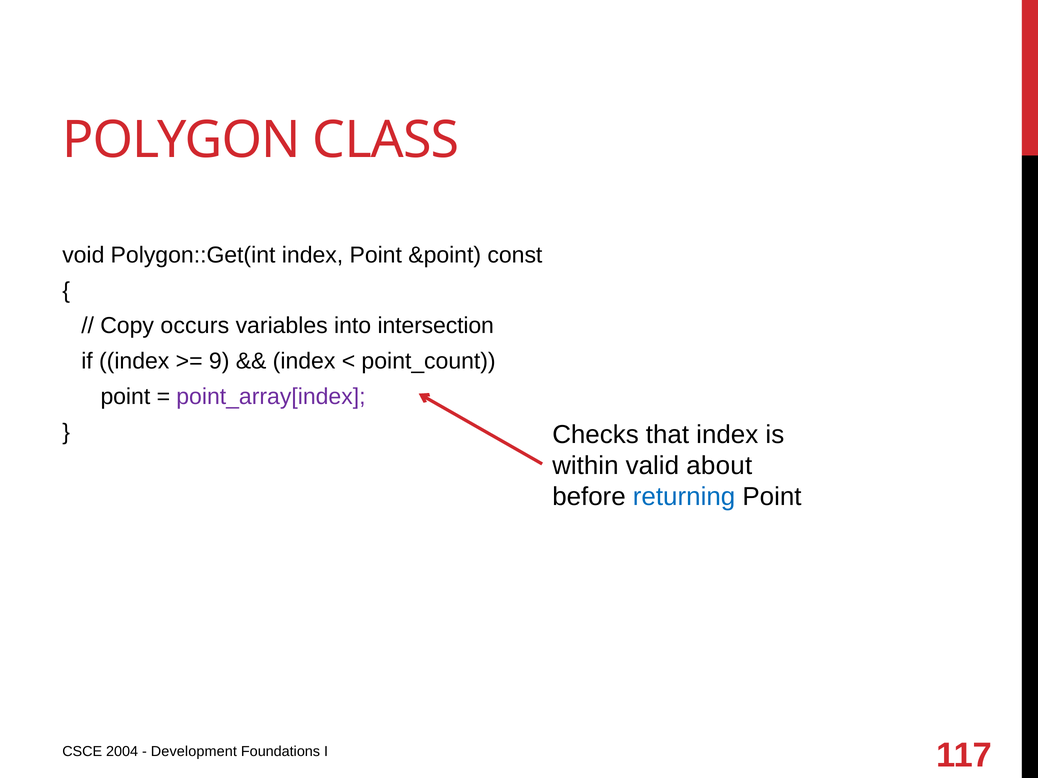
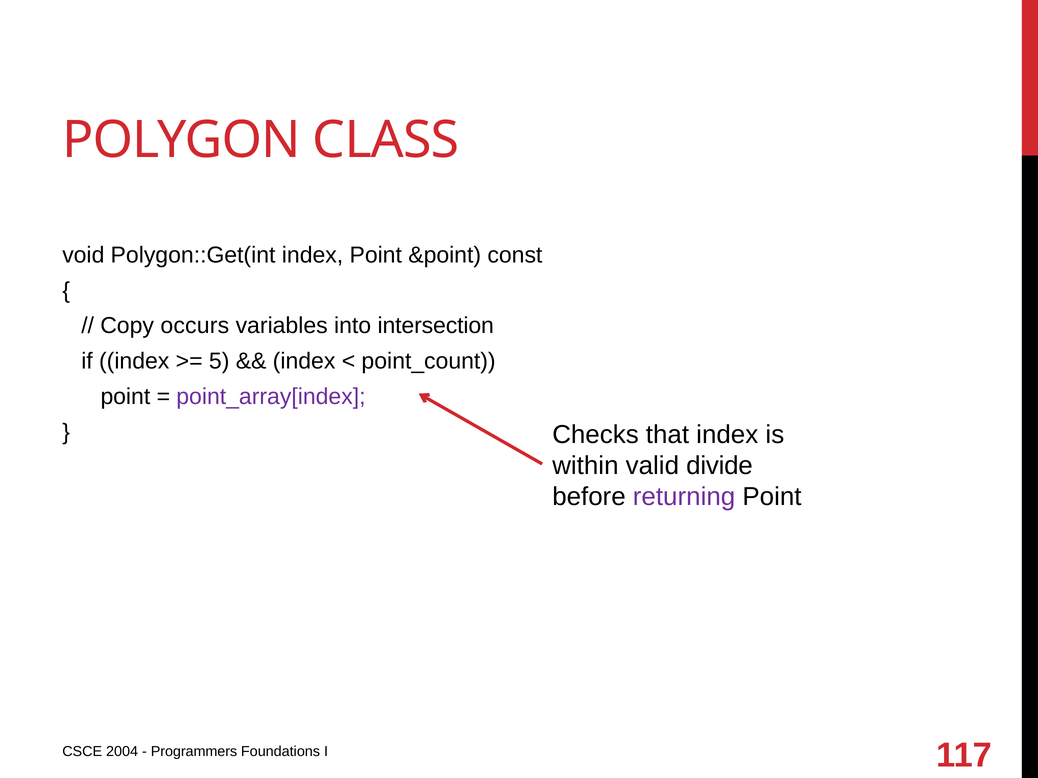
9: 9 -> 5 (219, 361)
about: about -> divide (719, 466)
returning colour: blue -> purple (684, 497)
Development: Development -> Programmers (194, 752)
